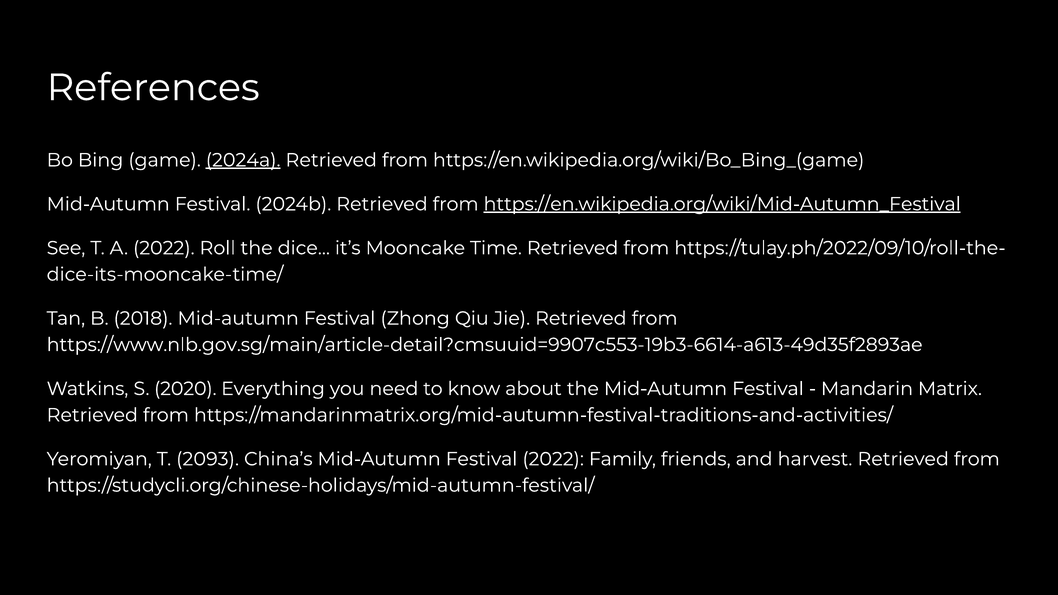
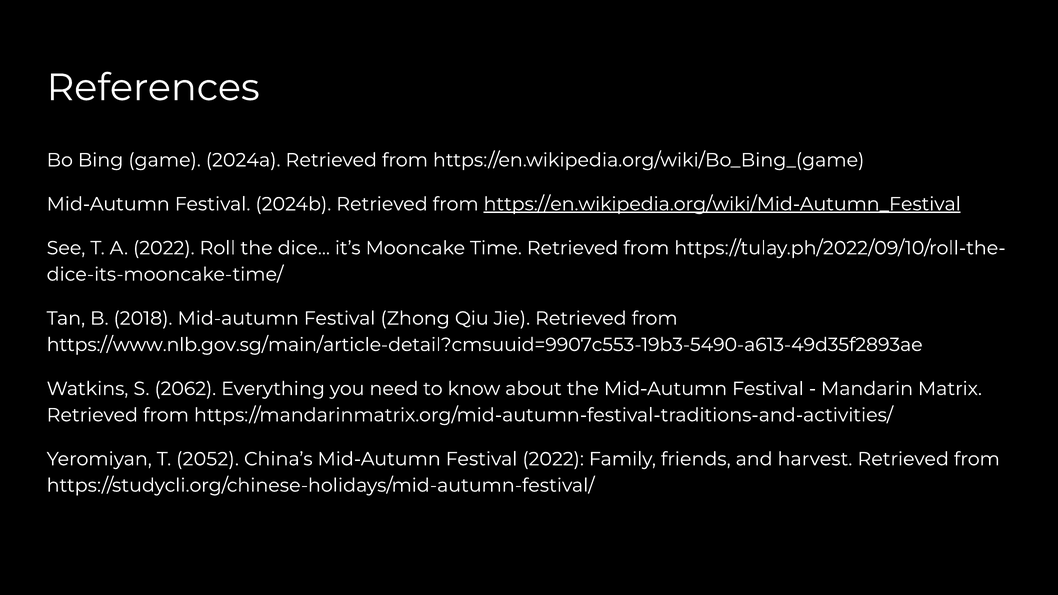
2024a underline: present -> none (243, 160)
https://www.nlb.gov.sg/main/article-detail?cmsuuid=9907c553-19b3-6614-a613-49d35f2893ae: https://www.nlb.gov.sg/main/article-detail?cmsuuid=9907c553-19b3-6614-a613-49d35f2893ae -> https://www.nlb.gov.sg/main/article-detail?cmsuuid=9907c553-19b3-5490-a613-49d35f2893ae (485, 345)
2020: 2020 -> 2062 (185, 389)
2093: 2093 -> 2052 (208, 459)
